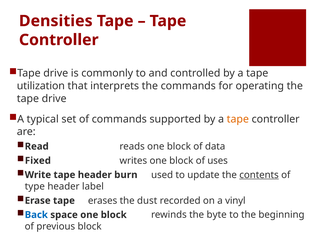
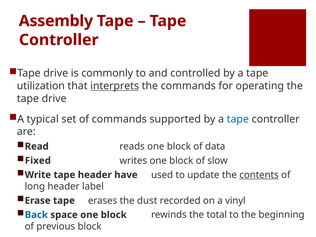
Densities: Densities -> Assembly (56, 21)
interprets underline: none -> present (115, 86)
tape colour: orange -> blue (238, 119)
uses: uses -> slow (218, 161)
burn: burn -> have (126, 175)
type: type -> long (35, 186)
byte: byte -> total (217, 215)
